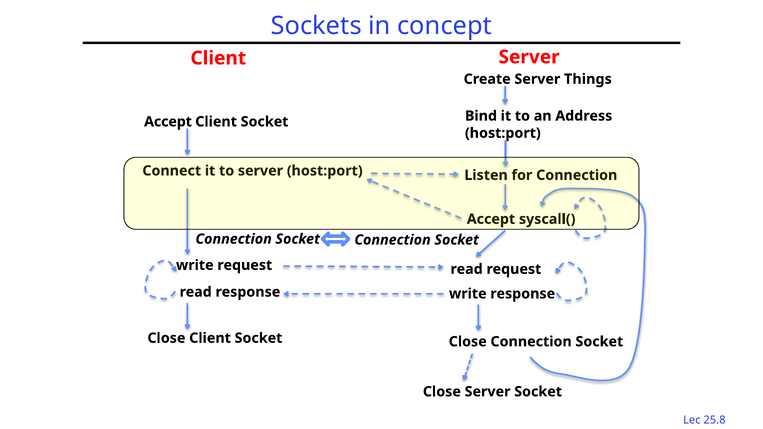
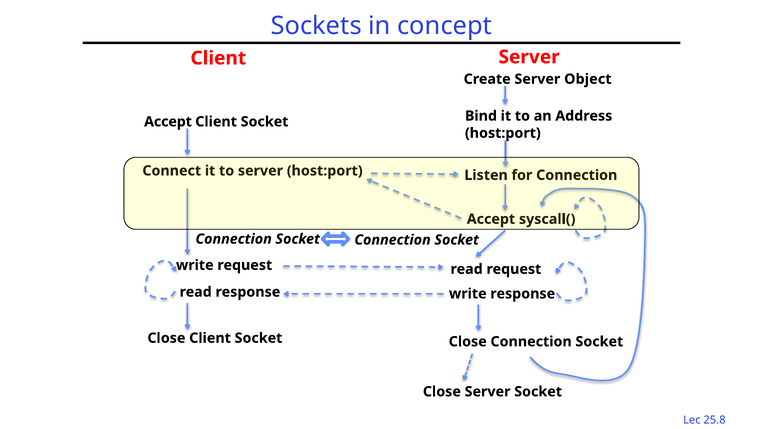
Things: Things -> Object (588, 79)
